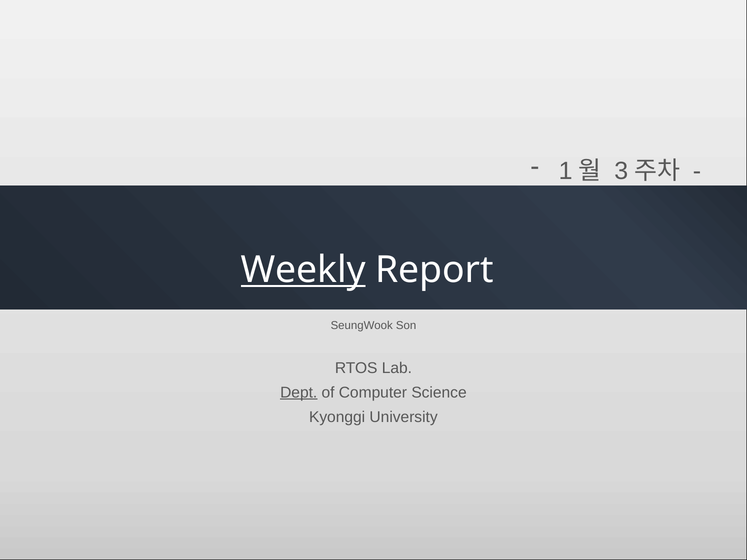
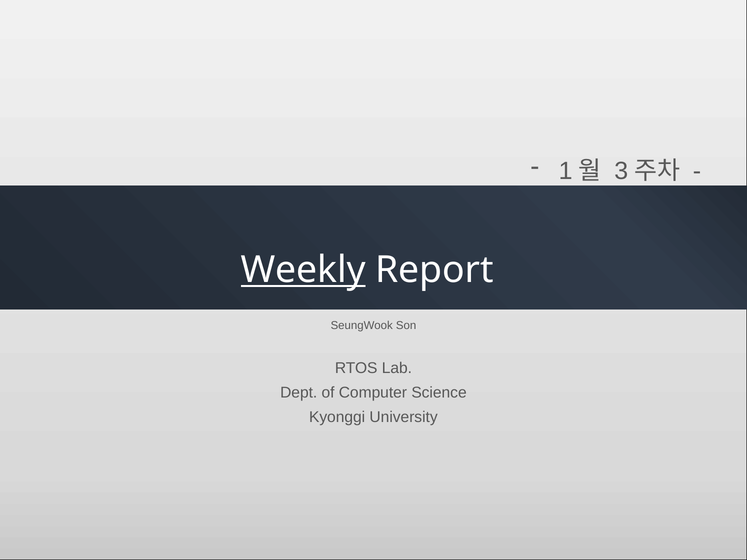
Dept underline: present -> none (299, 393)
